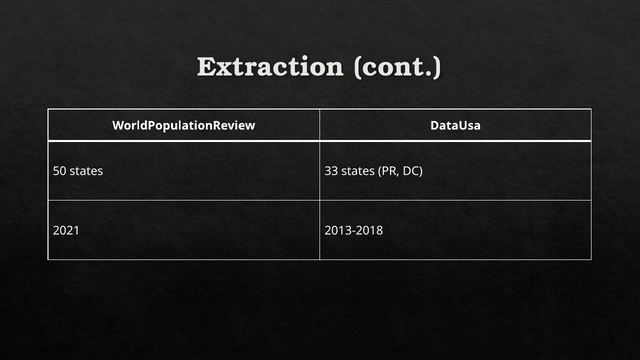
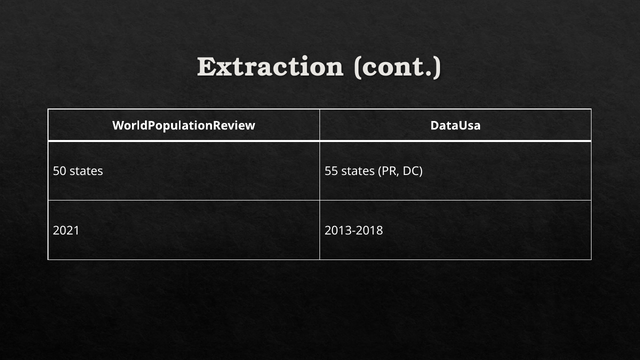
33: 33 -> 55 (331, 171)
